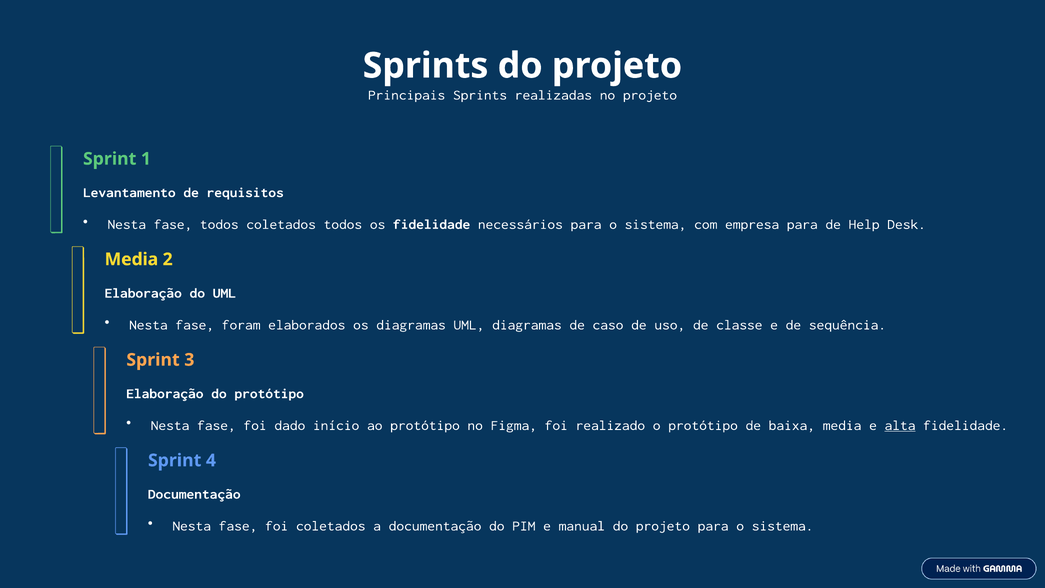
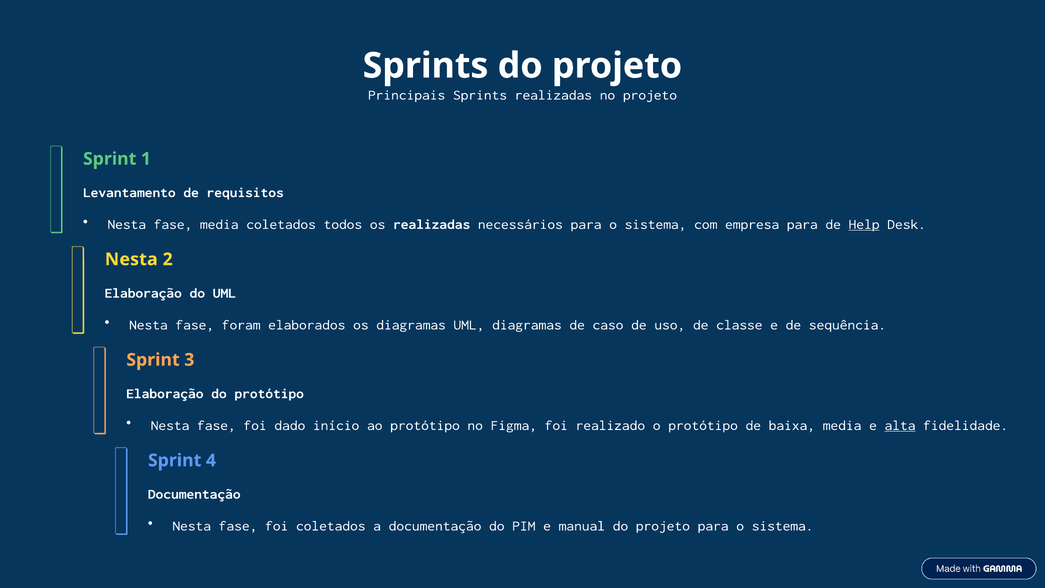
fase todos: todos -> media (219, 224)
os fidelidade: fidelidade -> realizadas (432, 224)
Help underline: none -> present (864, 224)
Media: Media -> Nesta (131, 259)
